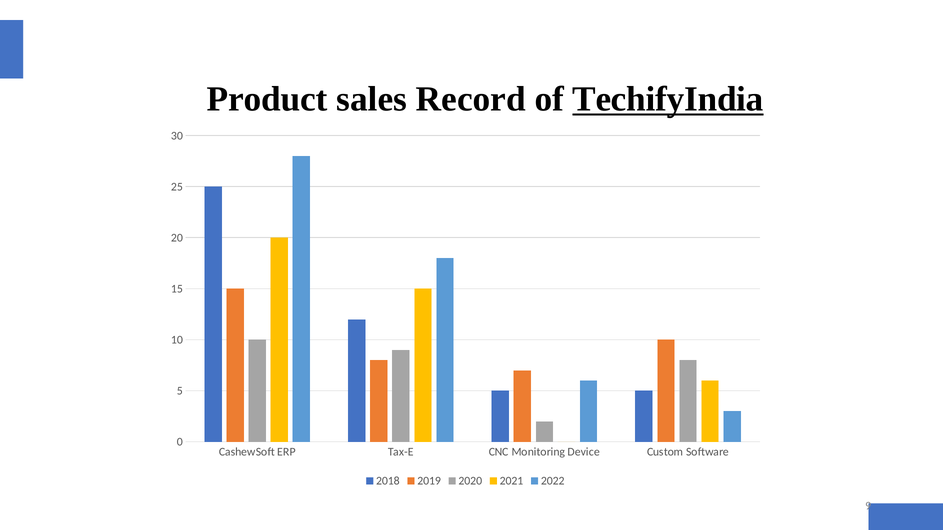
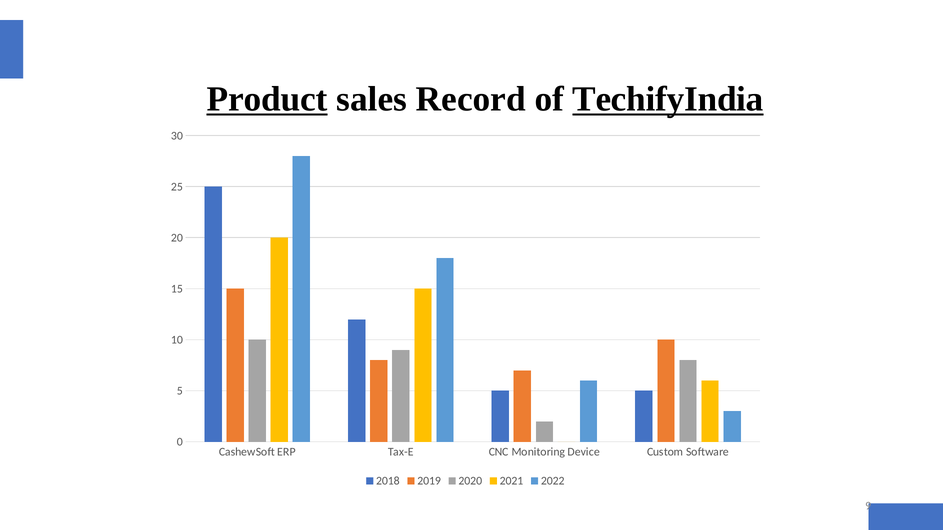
Product underline: none -> present (267, 99)
